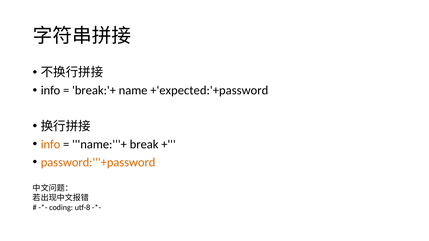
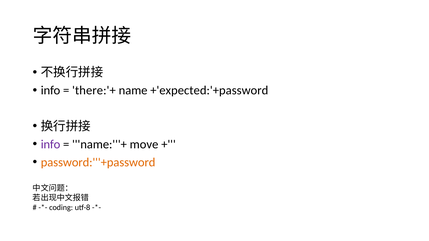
break:'+: break:'+ -> there:'+ (94, 91)
info colour: orange -> purple (51, 144)
break: break -> move (144, 144)
